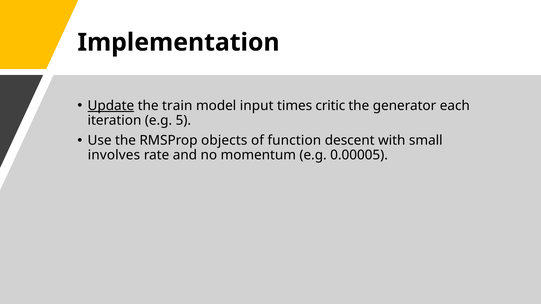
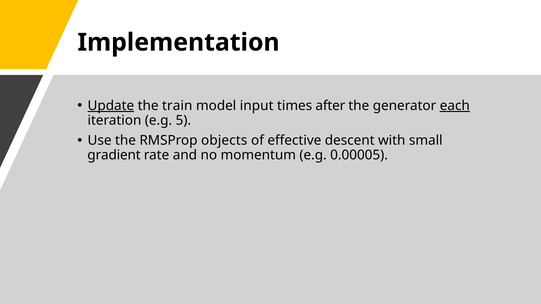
critic: critic -> after (330, 106)
each underline: none -> present (455, 106)
function: function -> effective (294, 141)
involves: involves -> gradient (114, 155)
